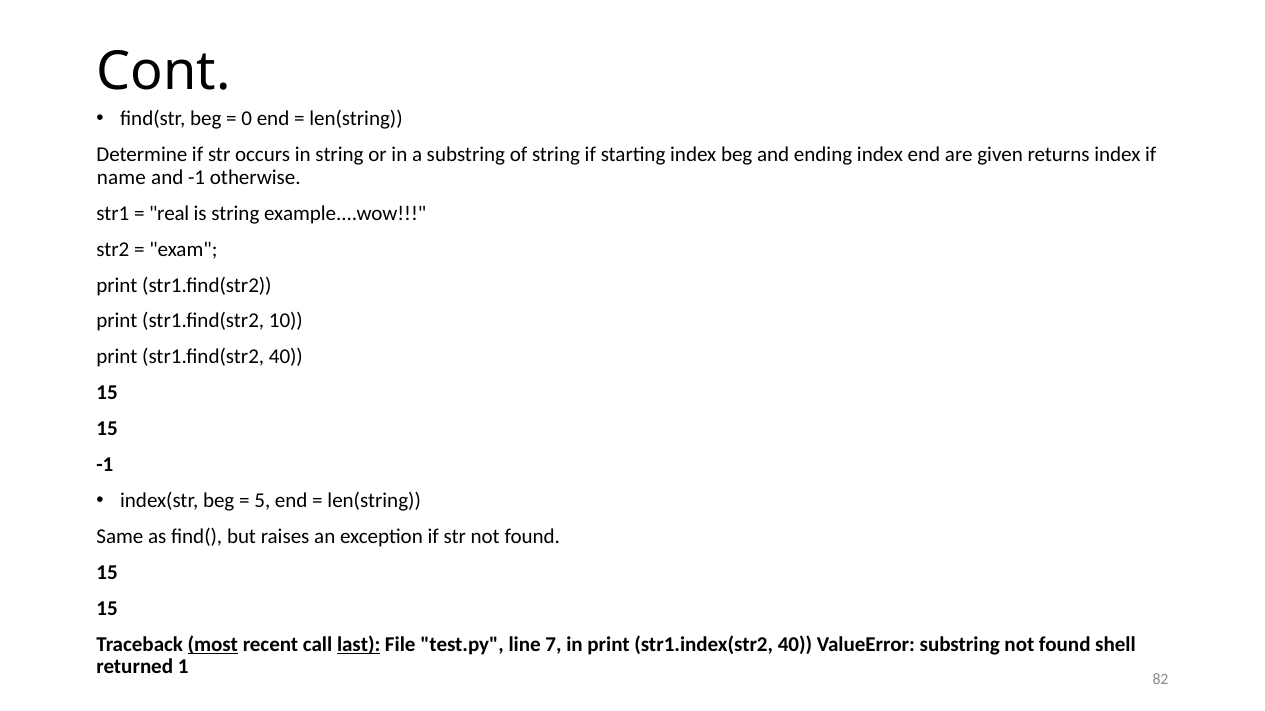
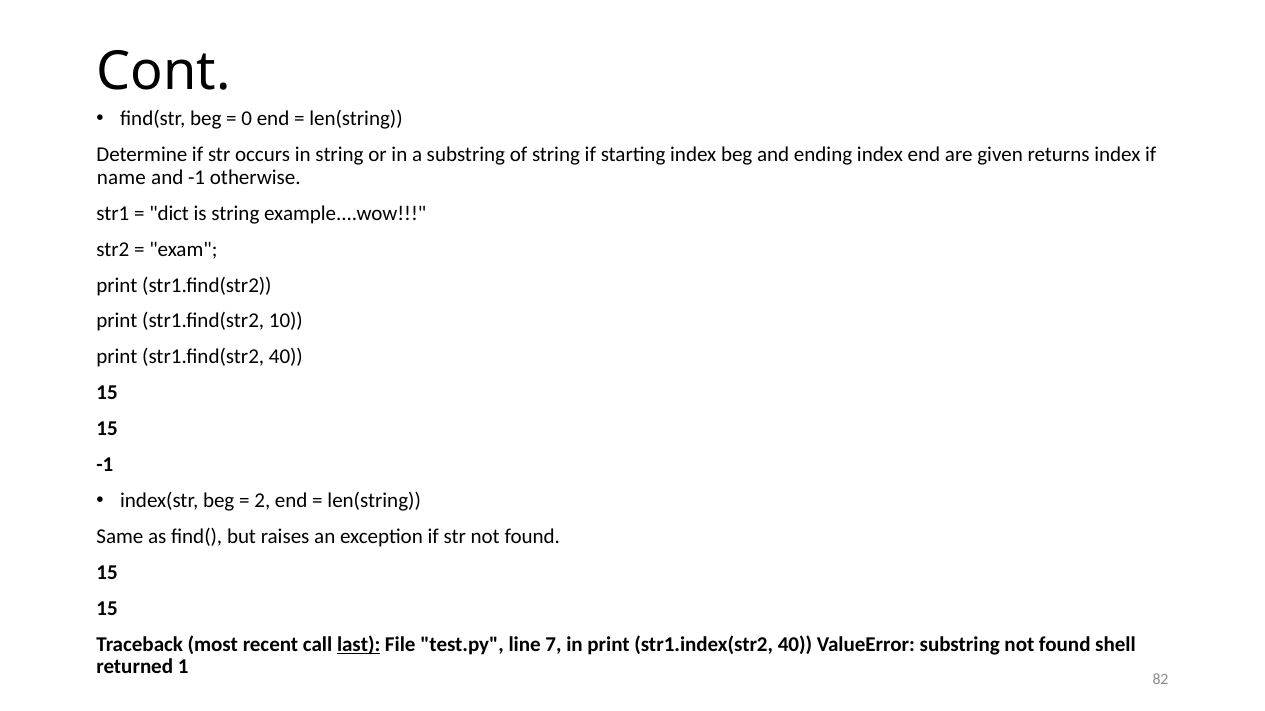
real: real -> dict (169, 213)
5: 5 -> 2 (262, 501)
most underline: present -> none (213, 645)
